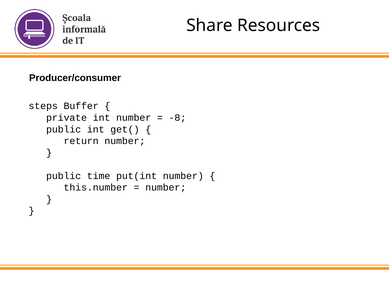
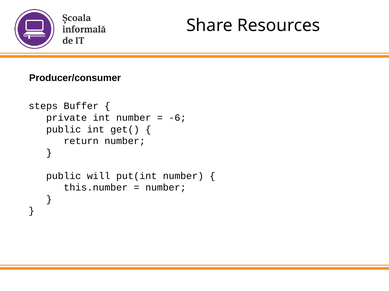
-8: -8 -> -6 (177, 118)
time: time -> will (99, 176)
